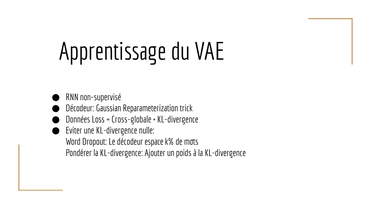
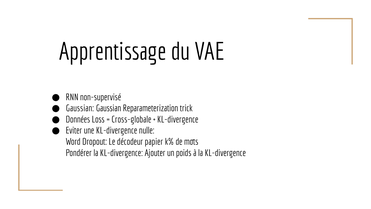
Décodeur: Décodeur -> Gaussian (80, 108)
espace: espace -> papier (154, 142)
